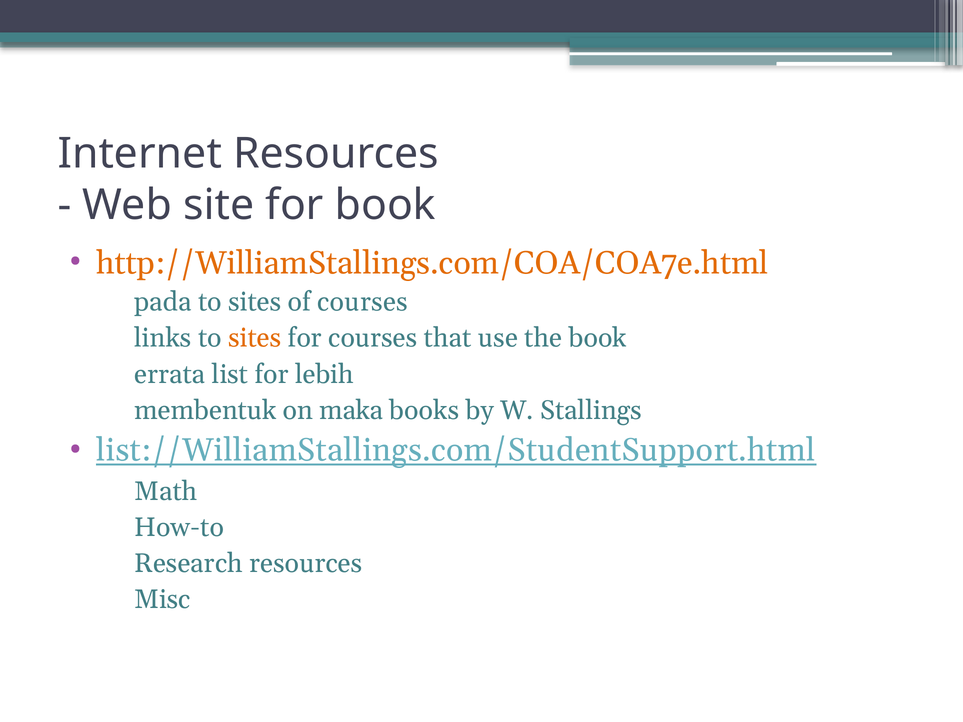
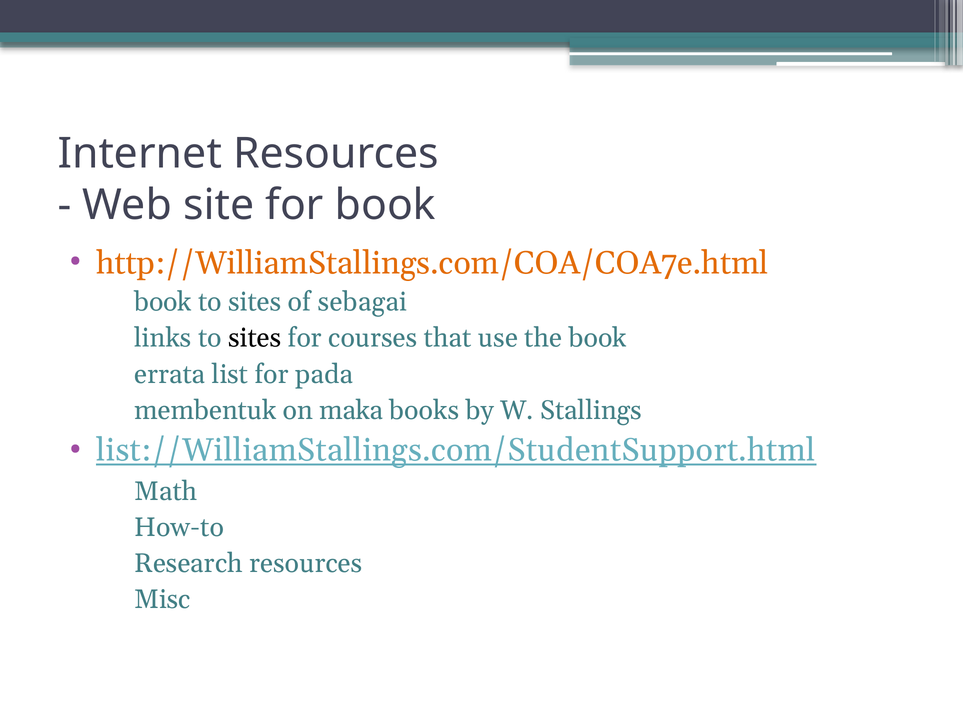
pada: pada -> book (163, 302)
of courses: courses -> sebagai (363, 302)
sites colour: orange -> black (255, 338)
lebih: lebih -> pada (324, 374)
